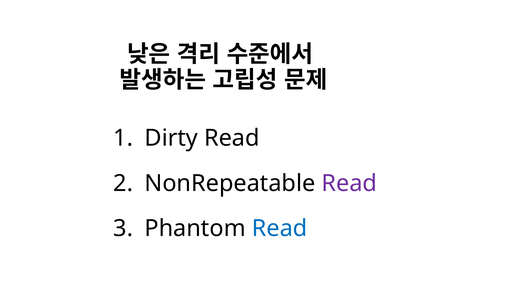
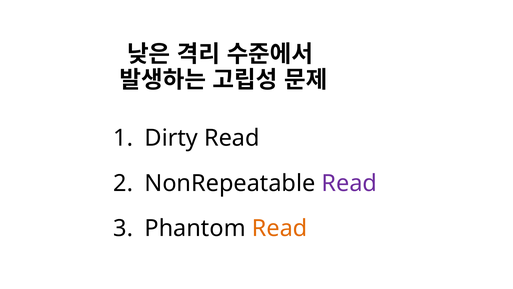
Read colour: blue -> orange (280, 228)
